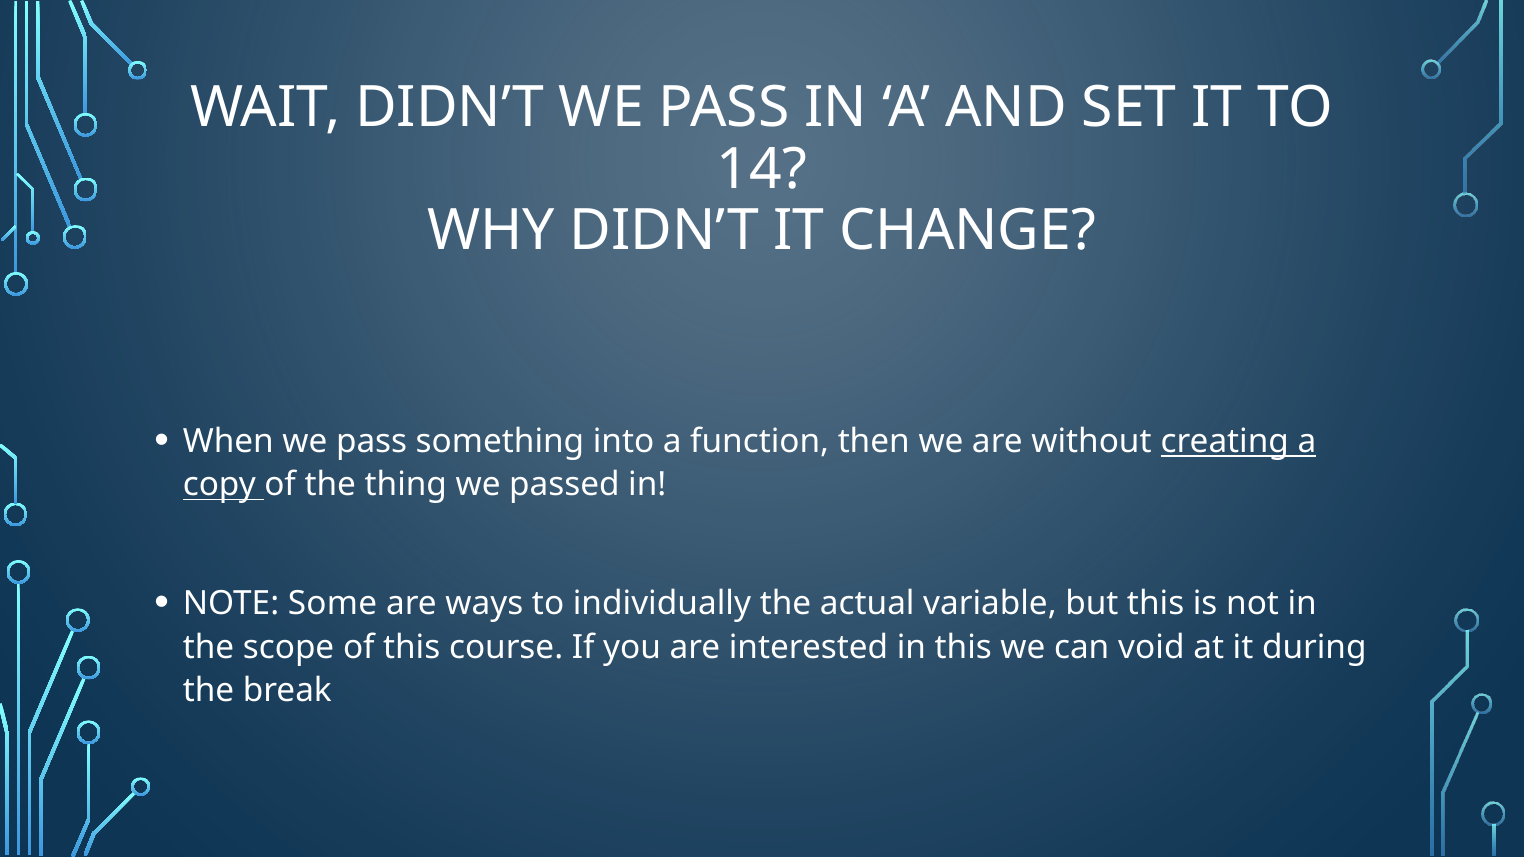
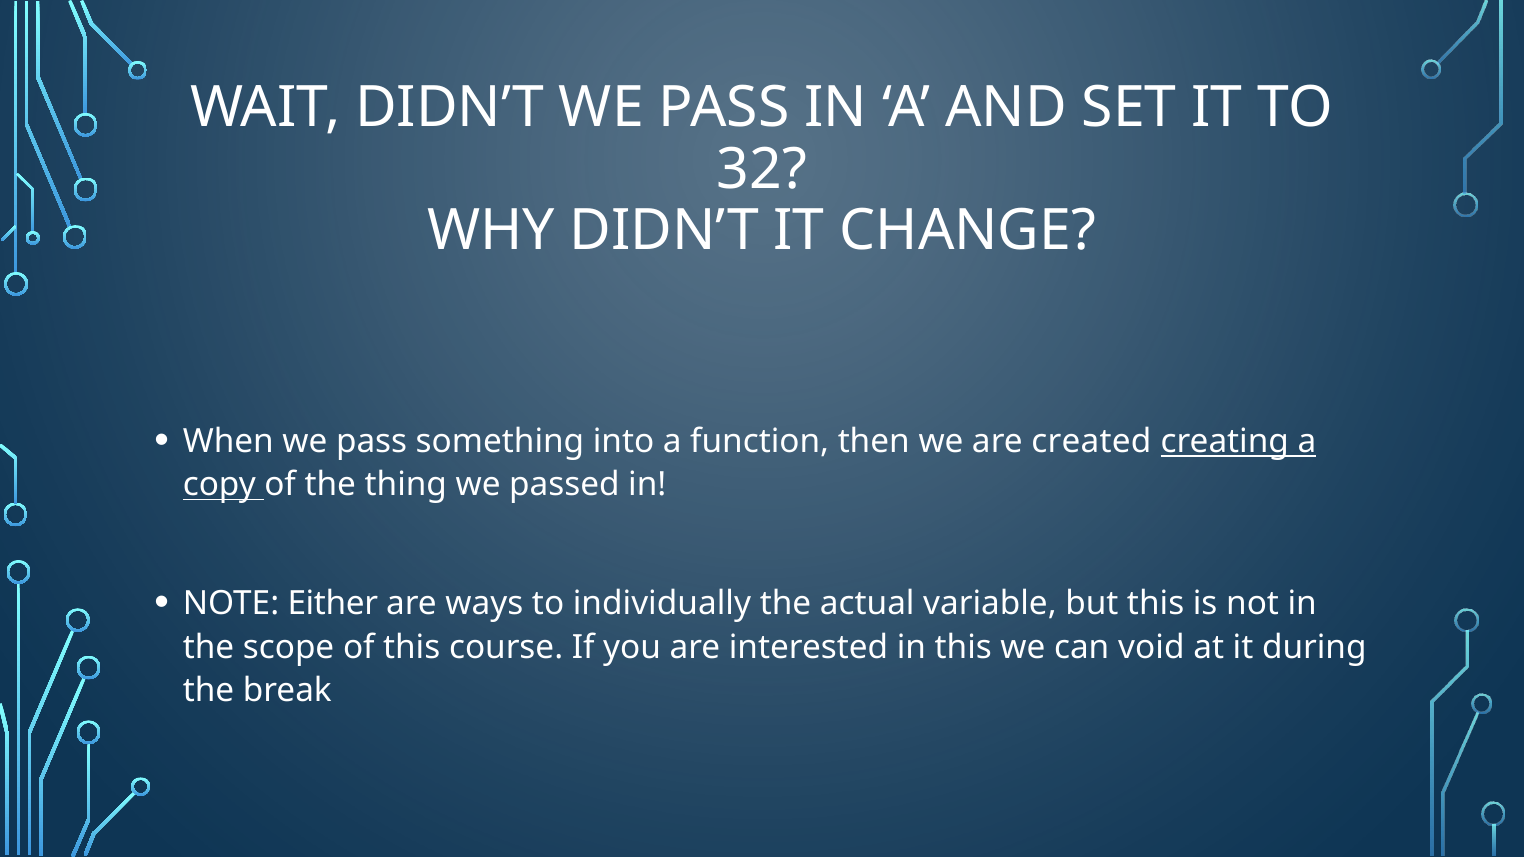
14: 14 -> 32 (762, 169)
without: without -> created (1091, 441)
Some: Some -> Either (333, 604)
